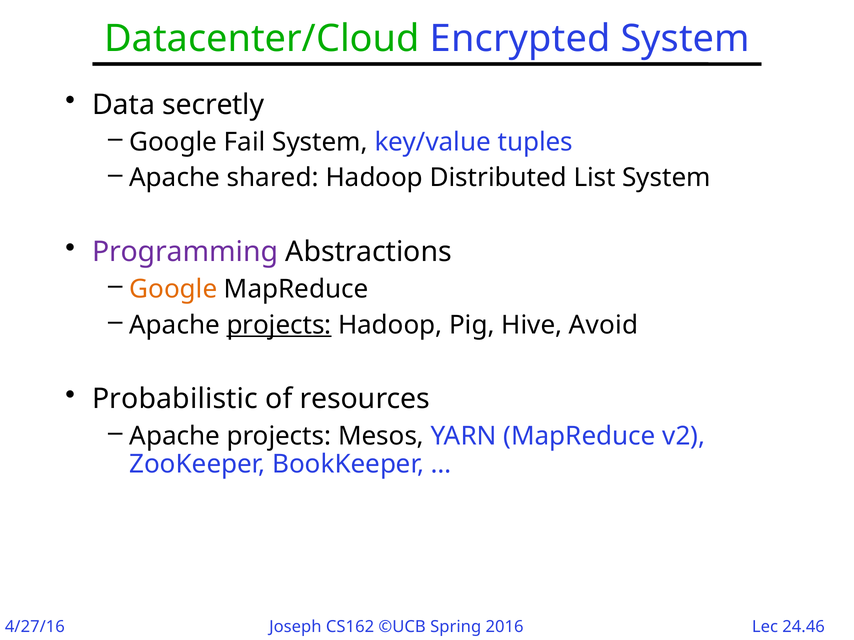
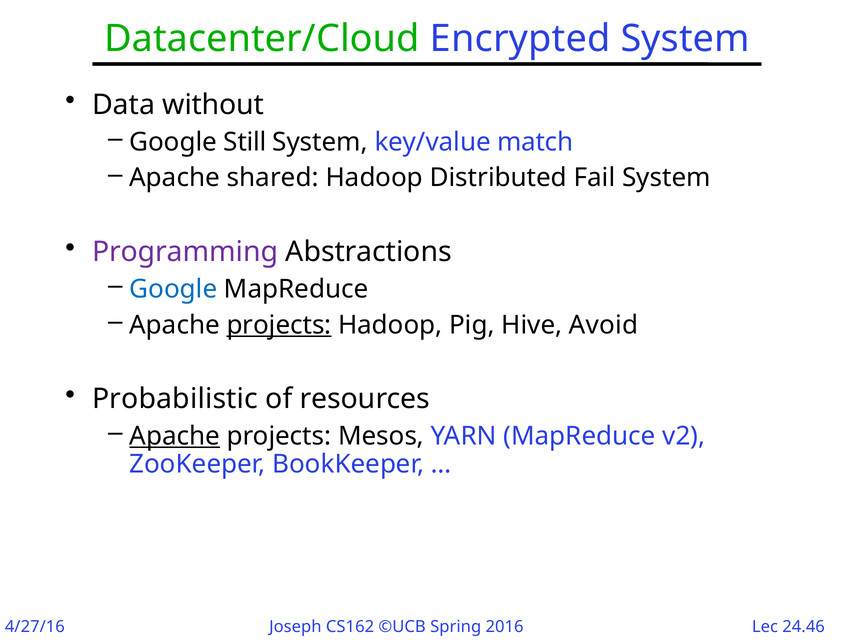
secretly: secretly -> without (213, 105)
Fail: Fail -> Still (245, 142)
tuples: tuples -> match (535, 142)
List: List -> Fail (595, 178)
Google colour: orange -> blue (173, 289)
Apache underline: none -> present (175, 437)
